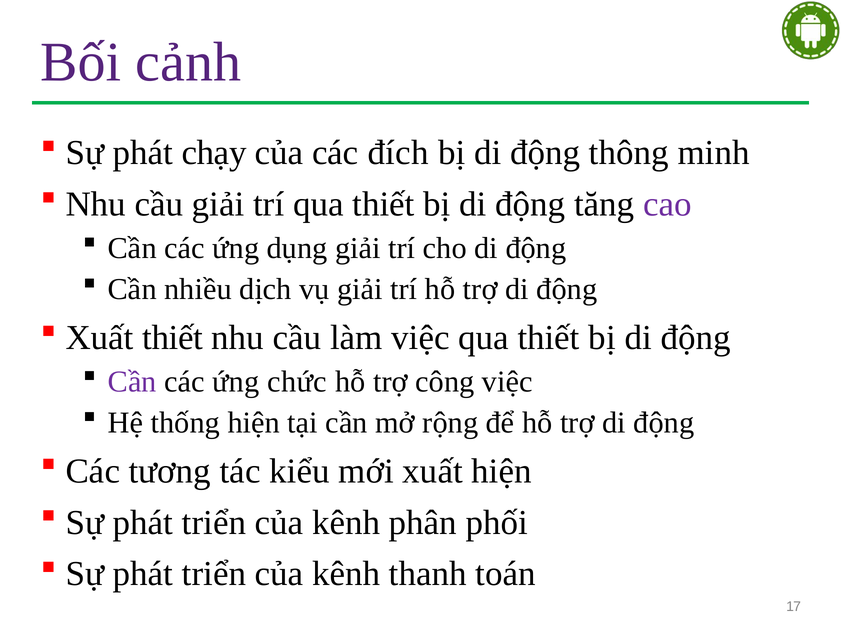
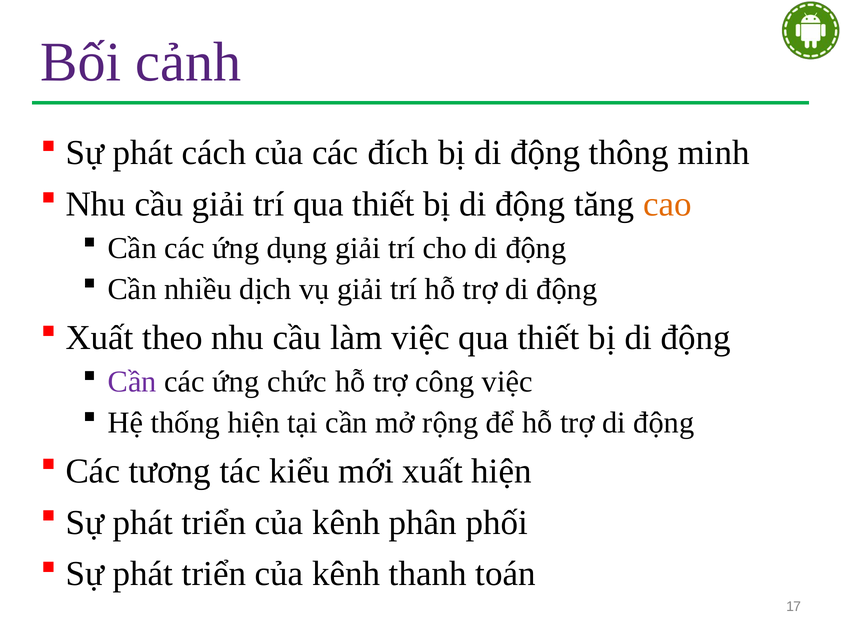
chạy: chạy -> cách (214, 153)
cao colour: purple -> orange (667, 205)
Xuất thiết: thiết -> theo (173, 338)
